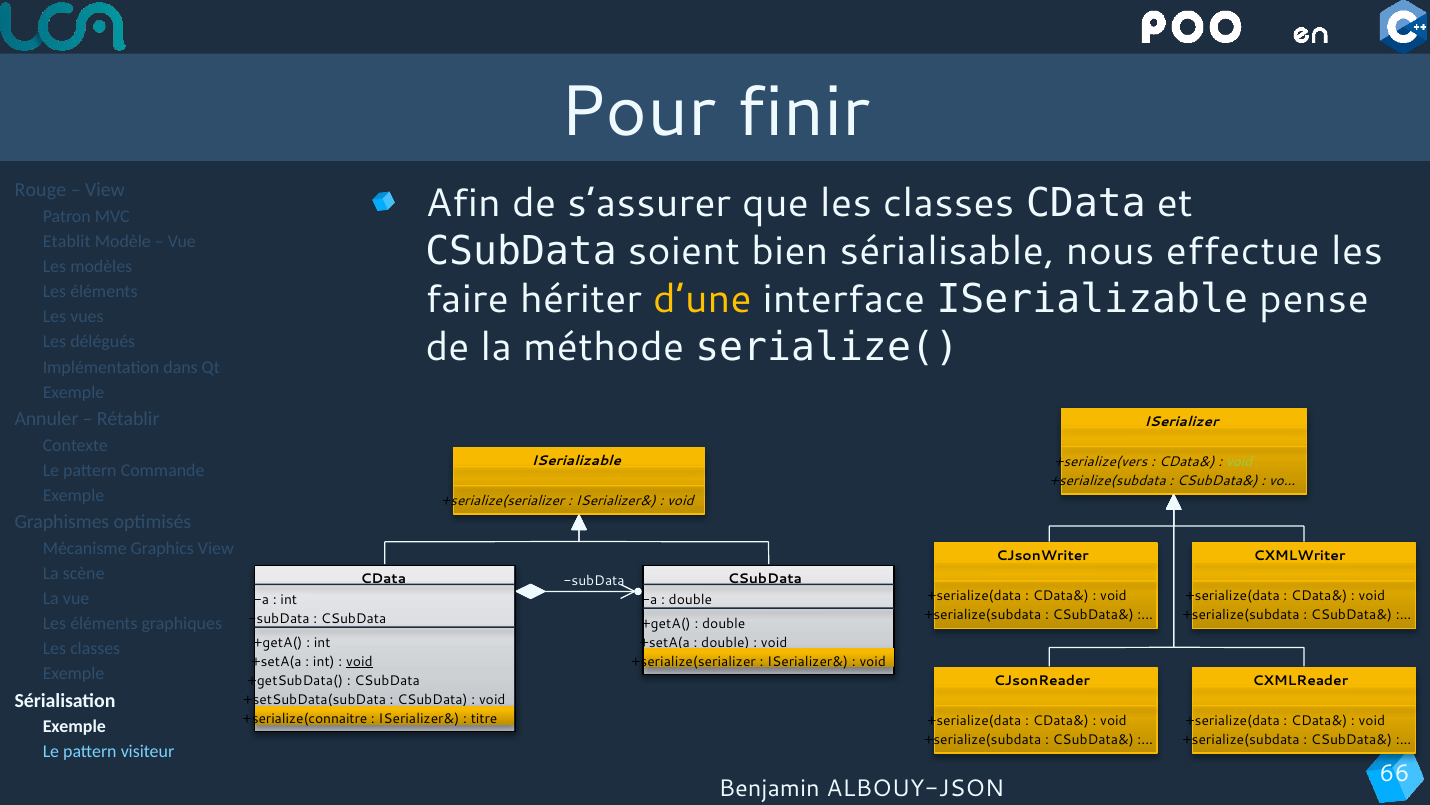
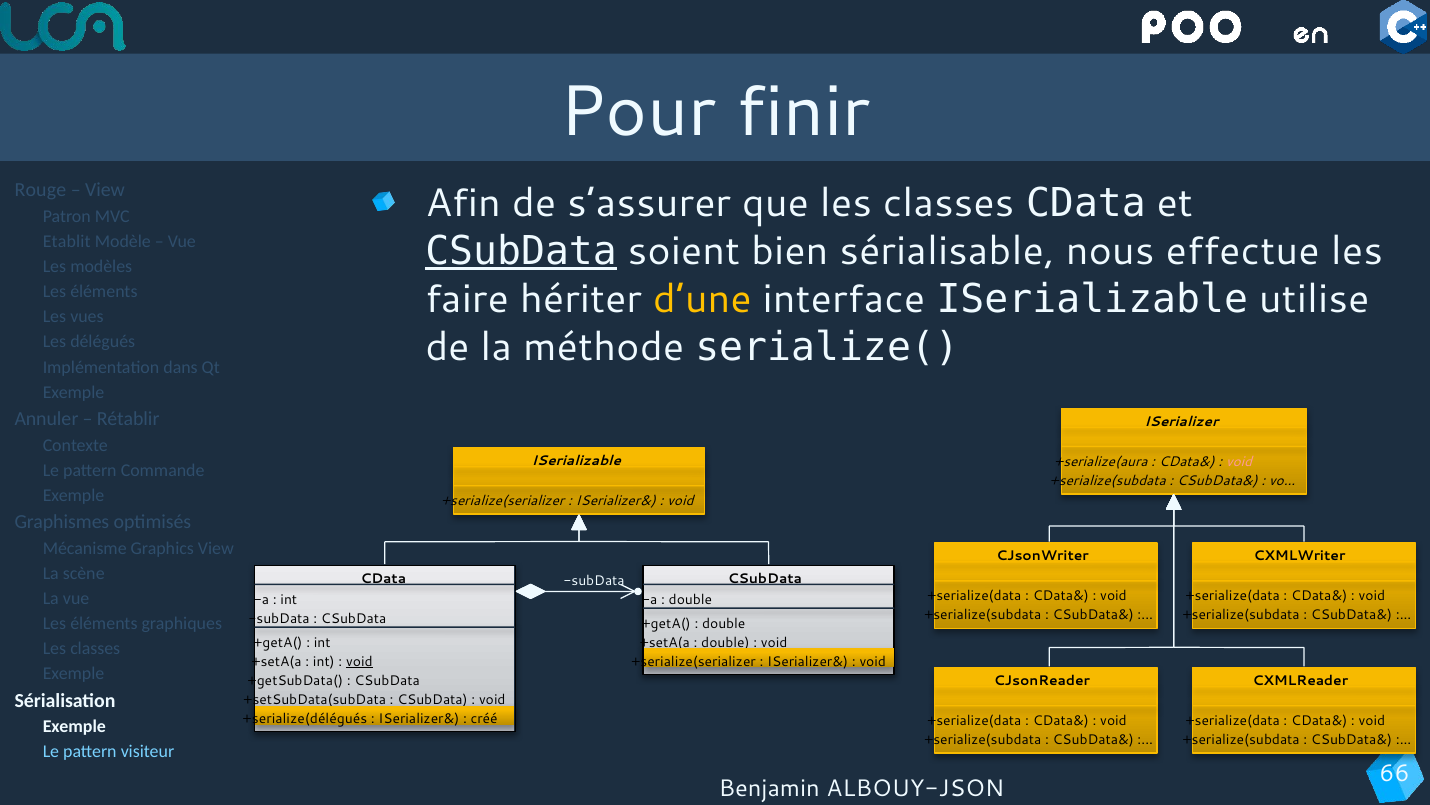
CSubData underline: none -> present (521, 251)
pense: pense -> utilise (1314, 299)
+serialize(vers: +serialize(vers -> +serialize(aura (1101, 462)
void colour: light green -> pink (1239, 462)
+serialize(connaitre: +serialize(connaitre -> +serialize(délégués (305, 718)
titre: titre -> créé (484, 718)
